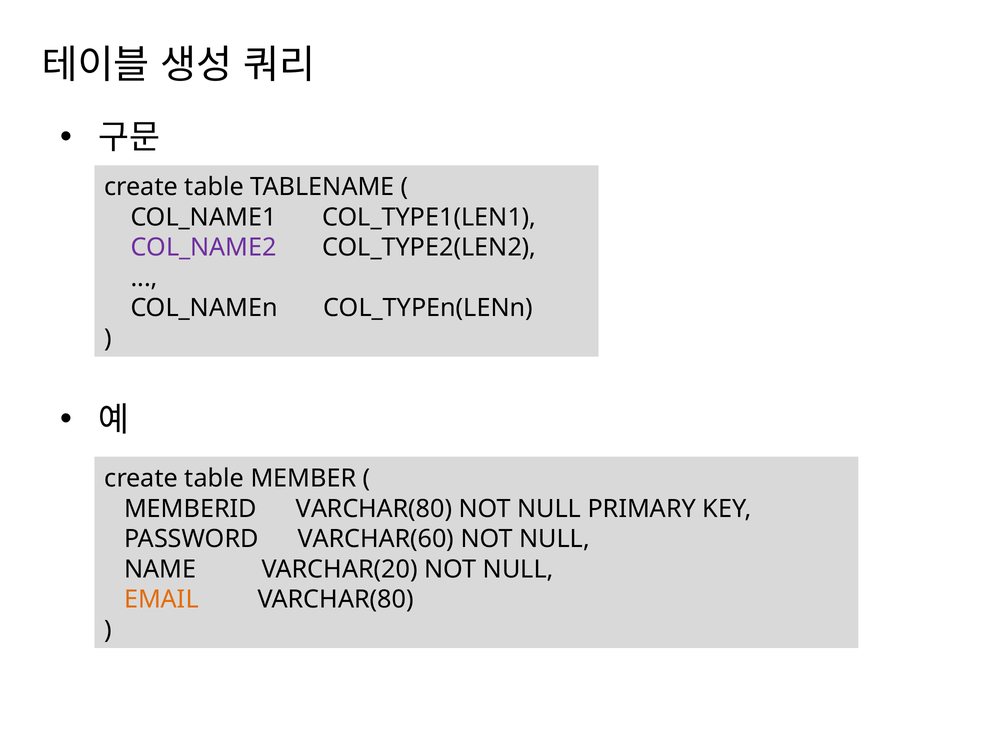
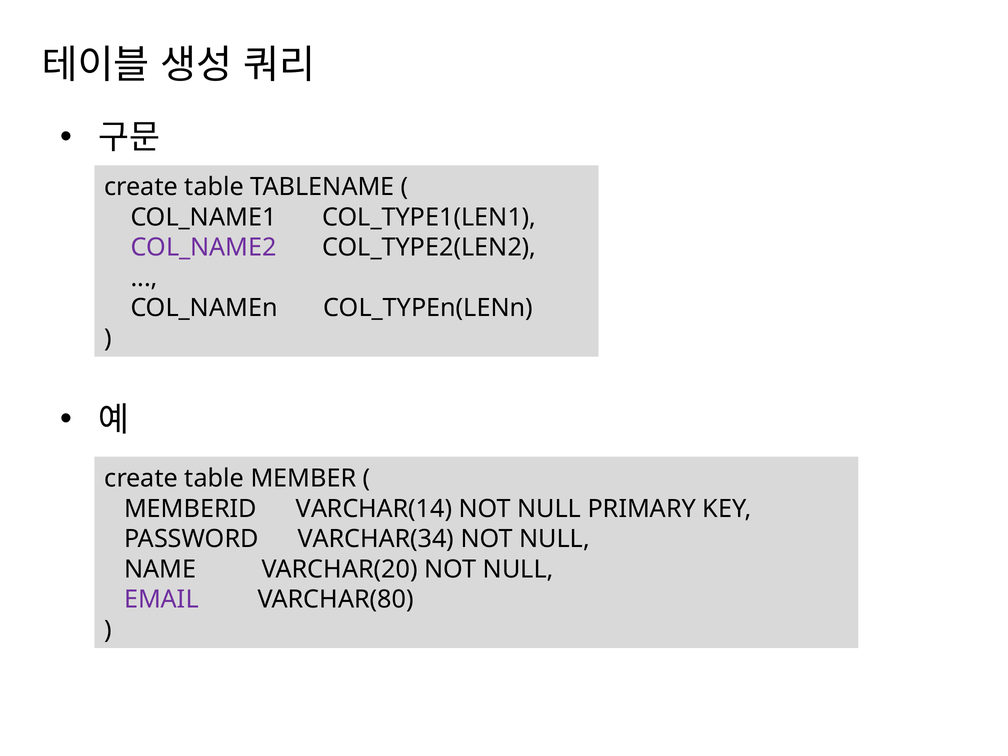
MEMBERID VARCHAR(80: VARCHAR(80 -> VARCHAR(14 (374, 509)
VARCHAR(60: VARCHAR(60 -> VARCHAR(34 (376, 539)
EMAIL colour: orange -> purple (161, 599)
